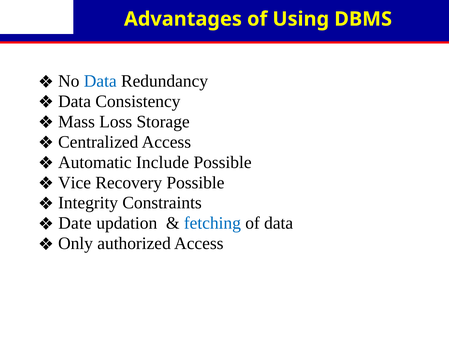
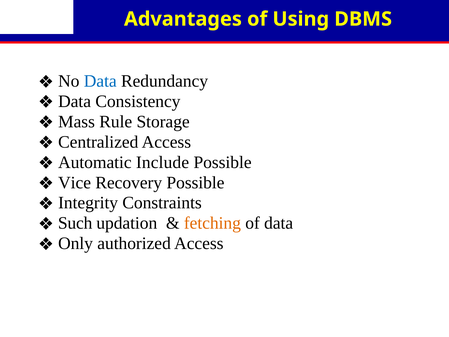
Loss: Loss -> Rule (116, 122)
Date: Date -> Such (75, 223)
fetching colour: blue -> orange (212, 223)
